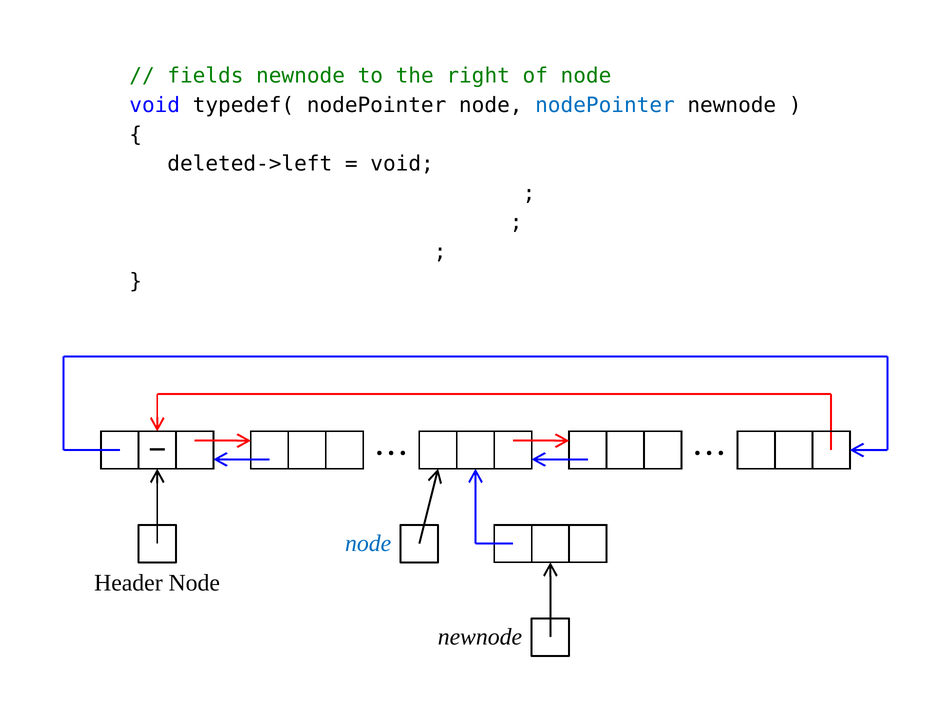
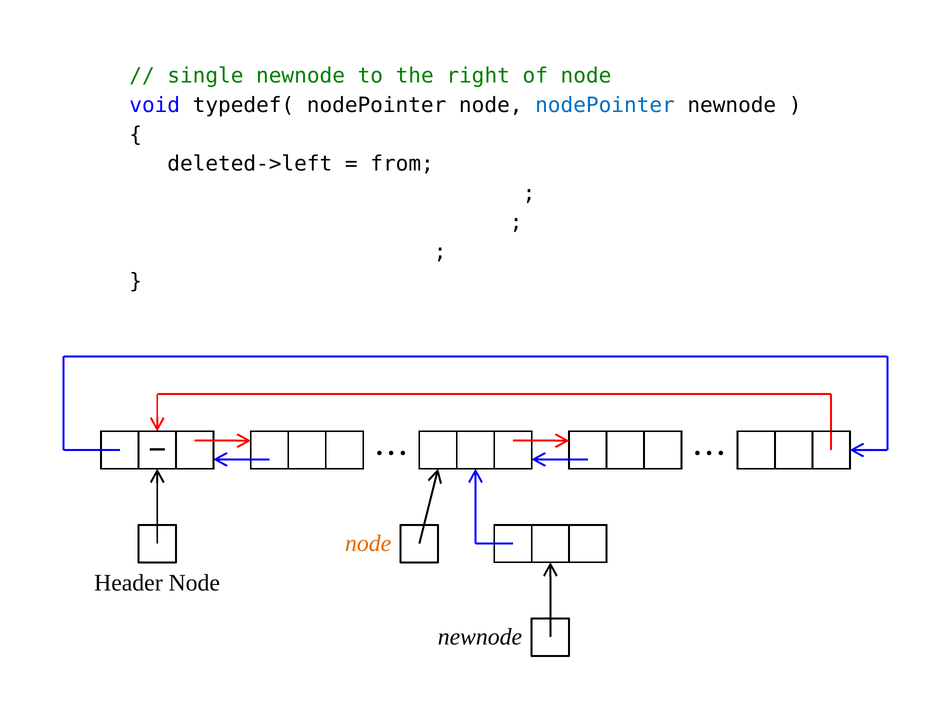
fields: fields -> single (205, 76)
void: void -> from (402, 164)
node colour: blue -> orange (368, 544)
